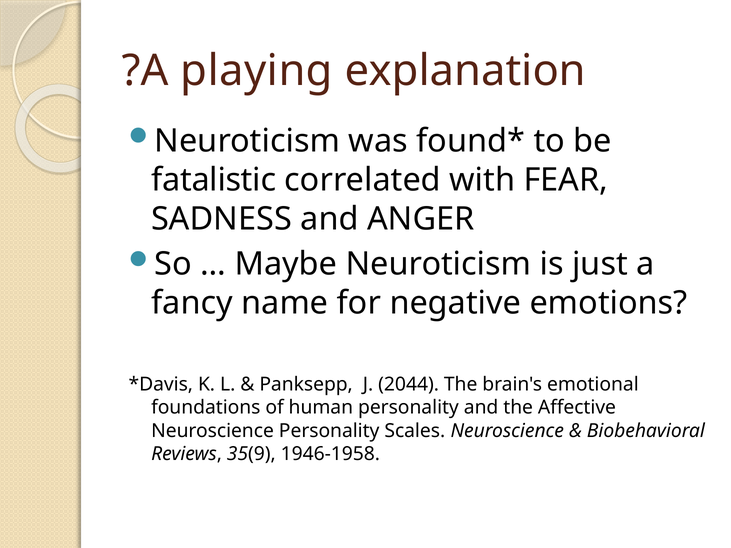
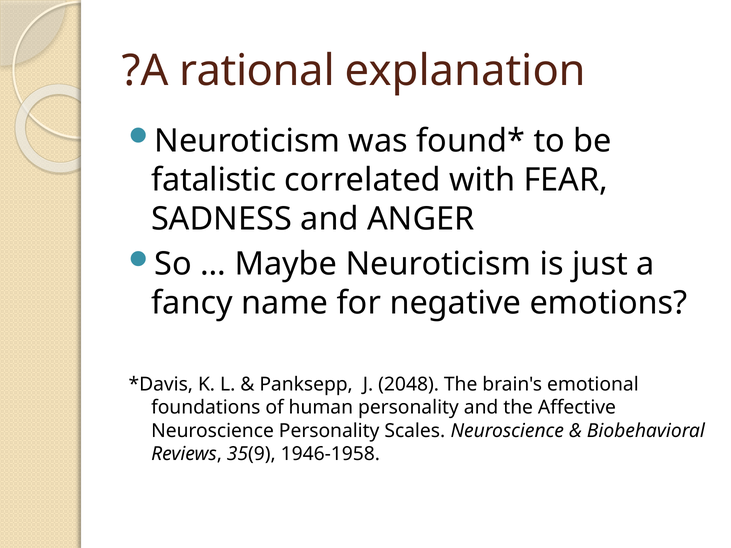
playing: playing -> rational (257, 71)
2044: 2044 -> 2048 (409, 385)
